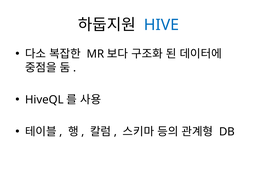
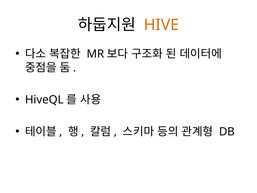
HIVE colour: blue -> orange (161, 25)
